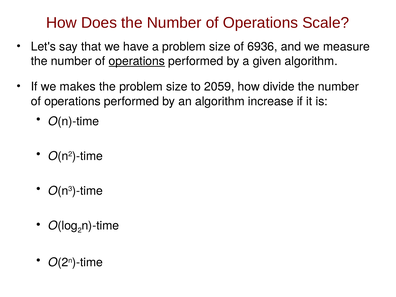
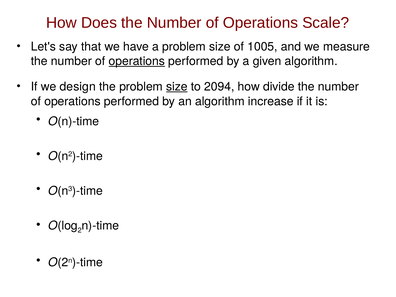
6936: 6936 -> 1005 (262, 47)
makes: makes -> design (78, 87)
size underline: none -> present (177, 87)
2059: 2059 -> 2094 (219, 87)
